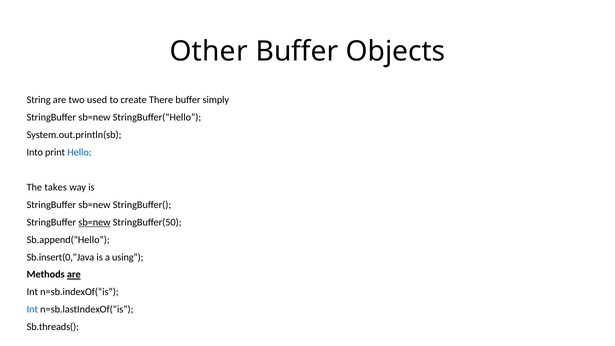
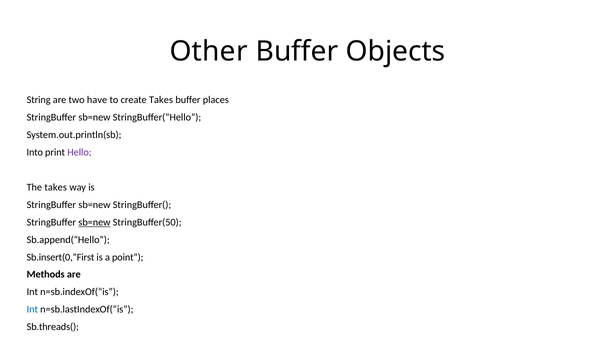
used: used -> have (97, 100)
create There: There -> Takes (161, 100)
simply: simply -> places (216, 100)
Hello colour: blue -> purple (79, 152)
Sb.insert(0,”Java: Sb.insert(0,”Java -> Sb.insert(0,”First (60, 257)
using: using -> point (128, 257)
are underline: present -> none (74, 275)
